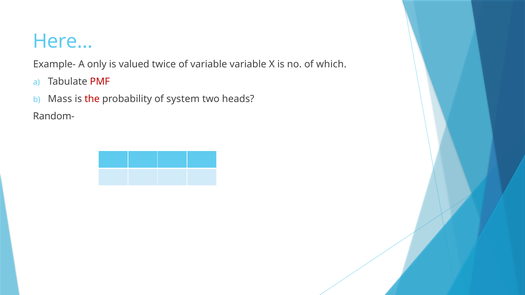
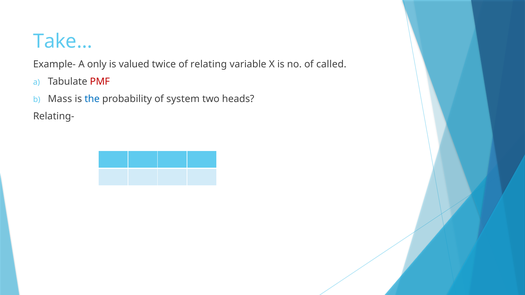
Here…: Here… -> Take… (63, 41)
of variable: variable -> relating (209, 64)
which: which -> called (331, 64)
the colour: red -> blue (92, 99)
Random-: Random- -> Relating- (54, 116)
